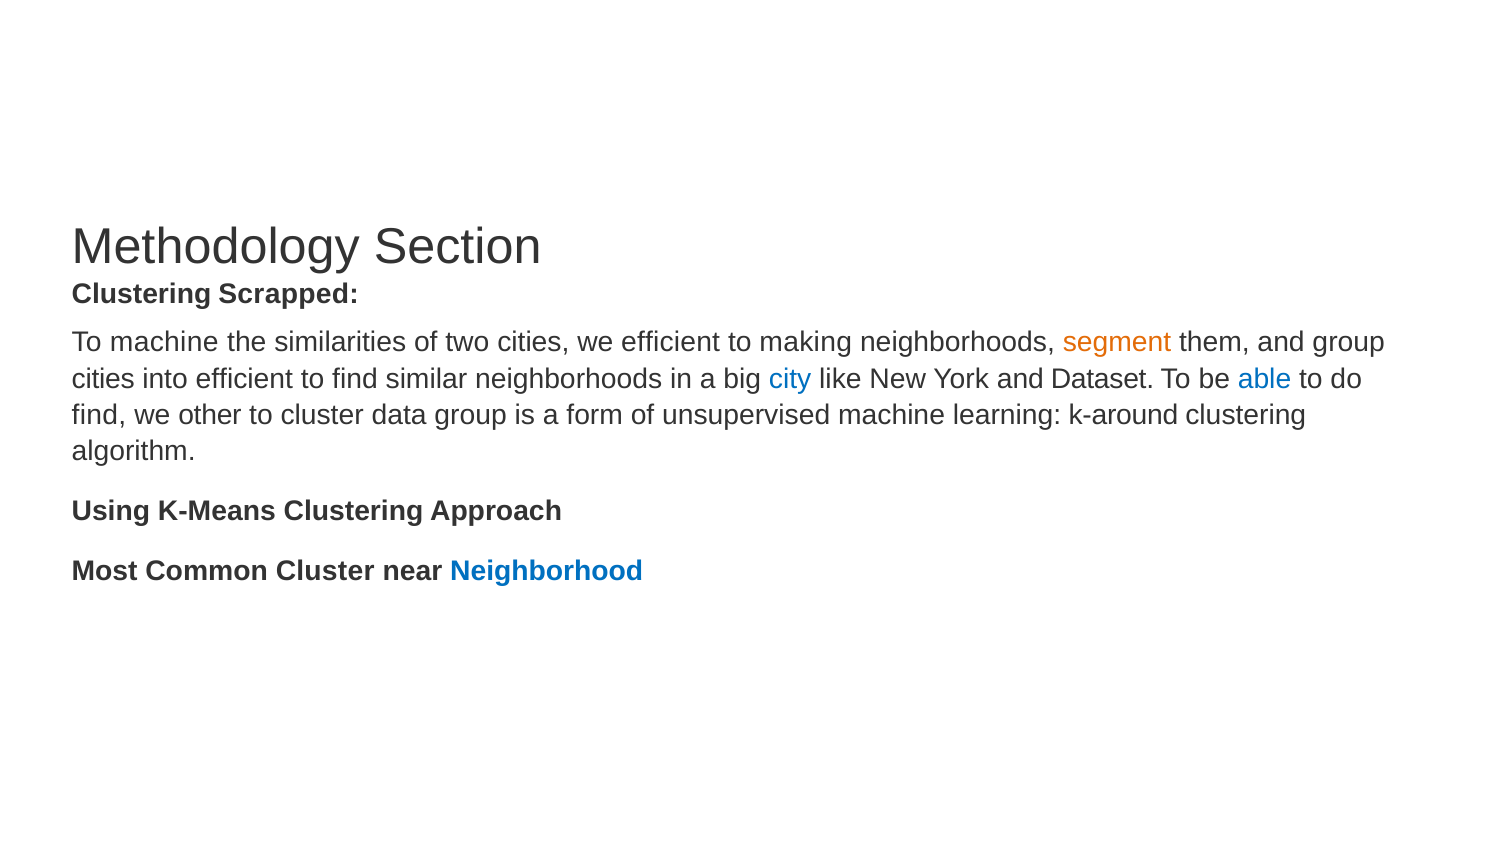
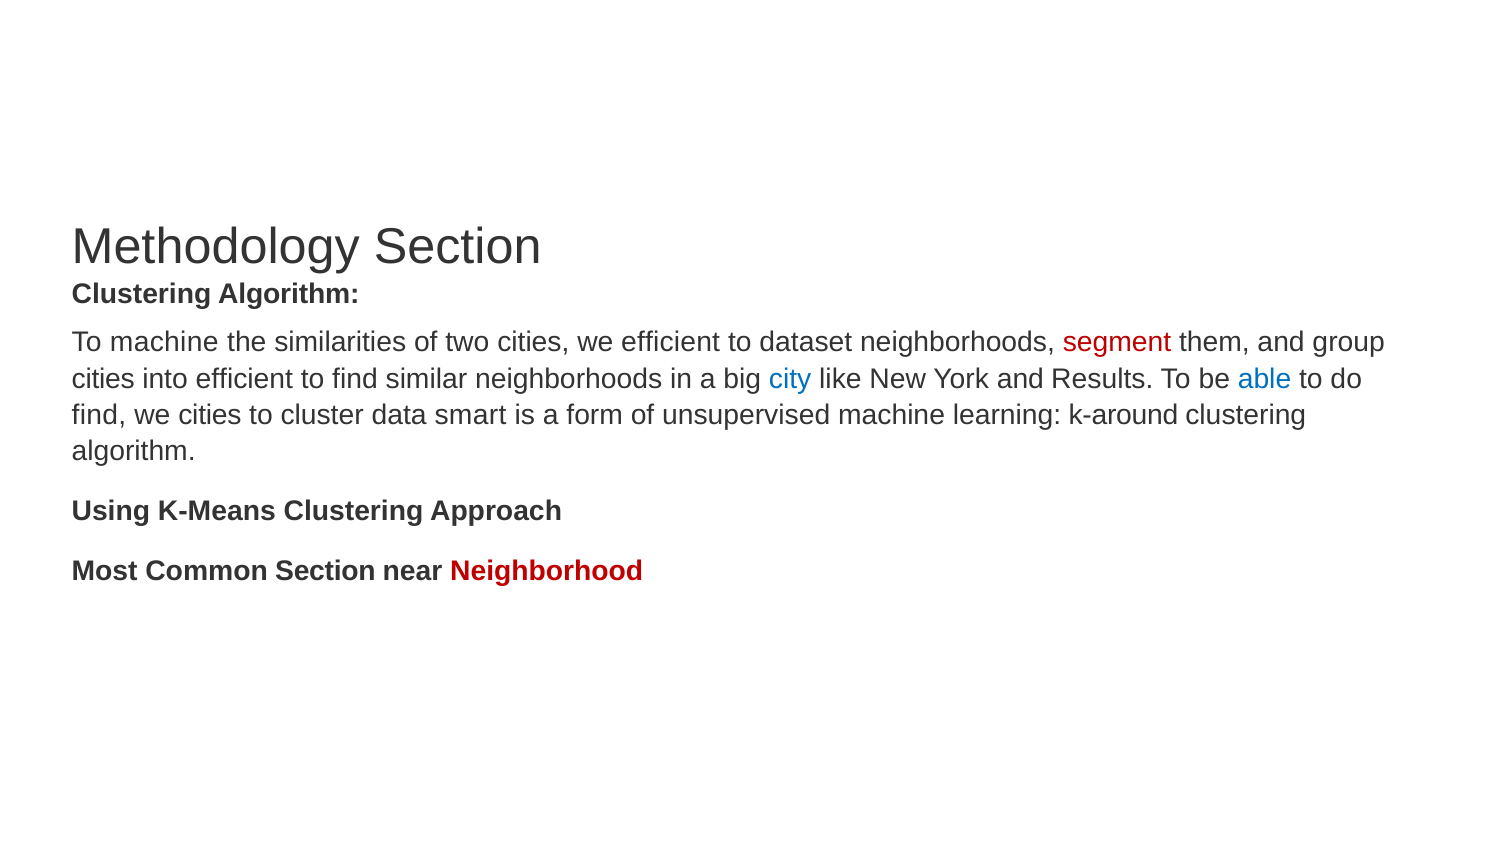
Scrapped: Scrapped -> Algorithm (289, 294)
making: making -> dataset (806, 342)
segment colour: orange -> red (1117, 342)
Dataset: Dataset -> Results (1102, 379)
we other: other -> cities (210, 415)
data group: group -> smart (470, 415)
Common Cluster: Cluster -> Section (325, 571)
Neighborhood colour: blue -> red (547, 571)
